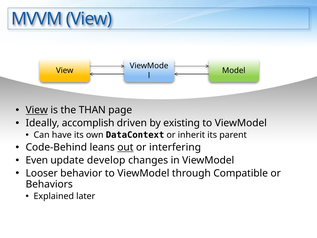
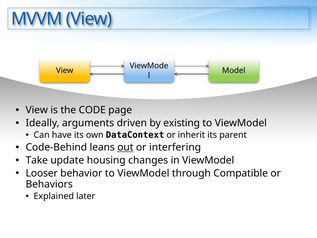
View underline: present -> none (37, 110)
THAN: THAN -> CODE (92, 110)
accomplish: accomplish -> arguments (88, 123)
Even: Even -> Take (37, 160)
develop: develop -> housing (106, 160)
